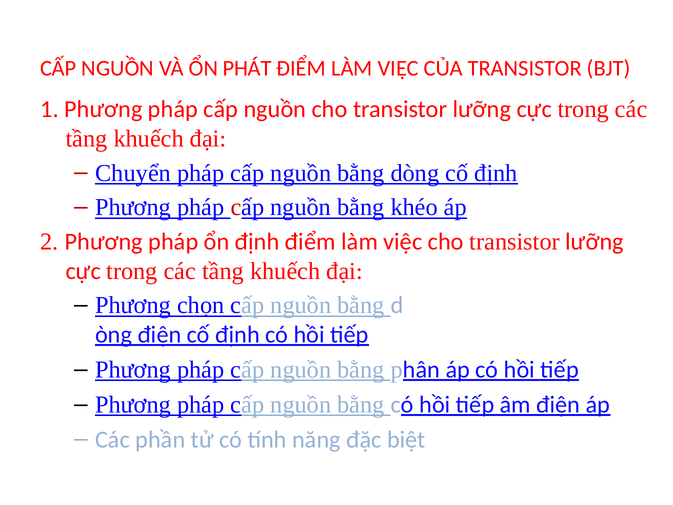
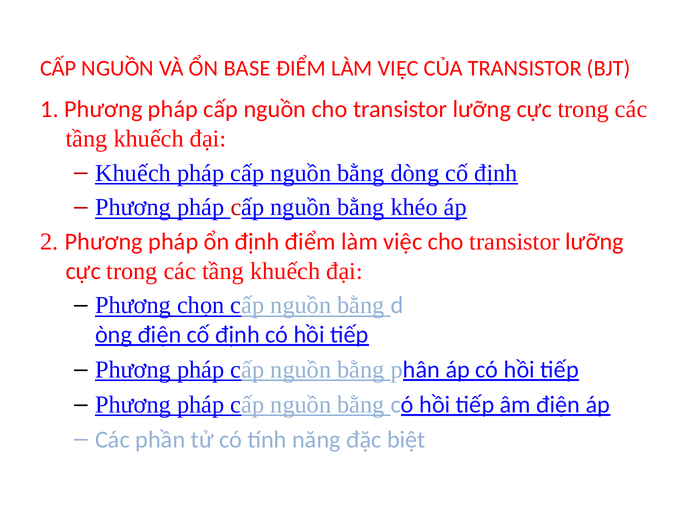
PHÁT: PHÁT -> BASE (247, 68)
Chuyển: Chuyển -> Khuếch (133, 173)
